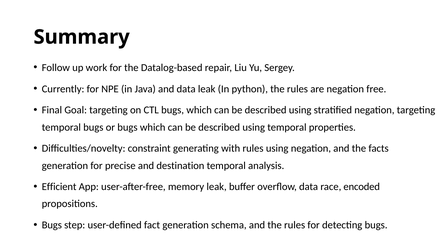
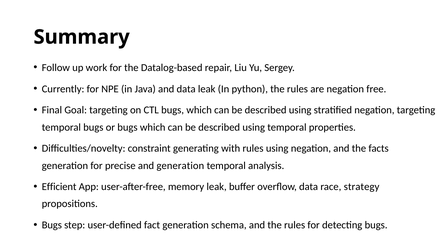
and destination: destination -> generation (180, 165)
encoded: encoded -> strategy (362, 186)
